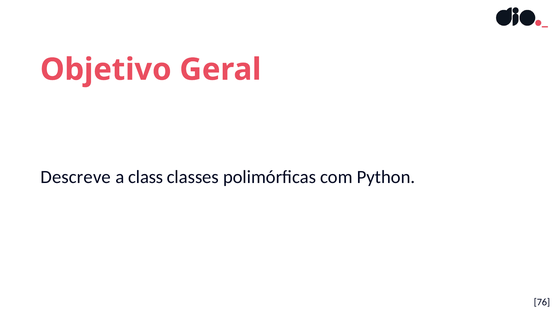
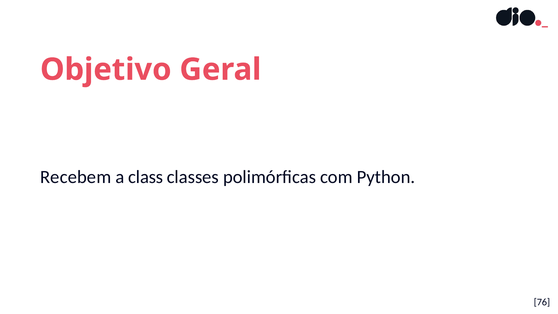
Descreve: Descreve -> Recebem (76, 177)
